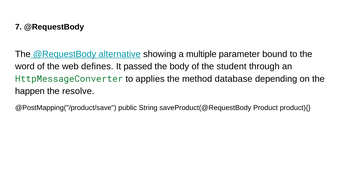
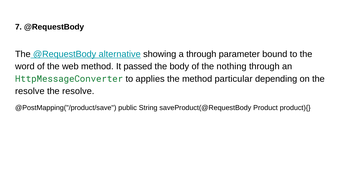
a multiple: multiple -> through (201, 54)
web defines: defines -> method (97, 67)
student: student -> nothing (232, 67)
database: database -> particular (234, 79)
happen: happen -> resolve (30, 91)
